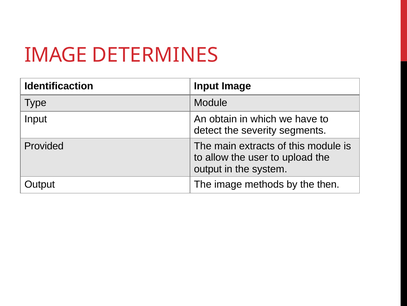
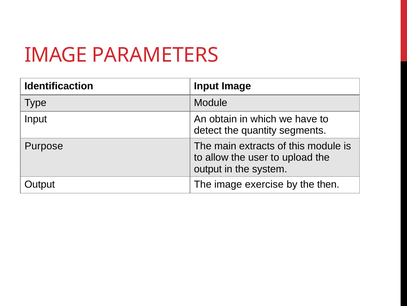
DETERMINES: DETERMINES -> PARAMETERS (155, 55)
severity: severity -> quantity (259, 130)
Provided: Provided -> Purpose (44, 146)
methods: methods -> exercise (264, 184)
